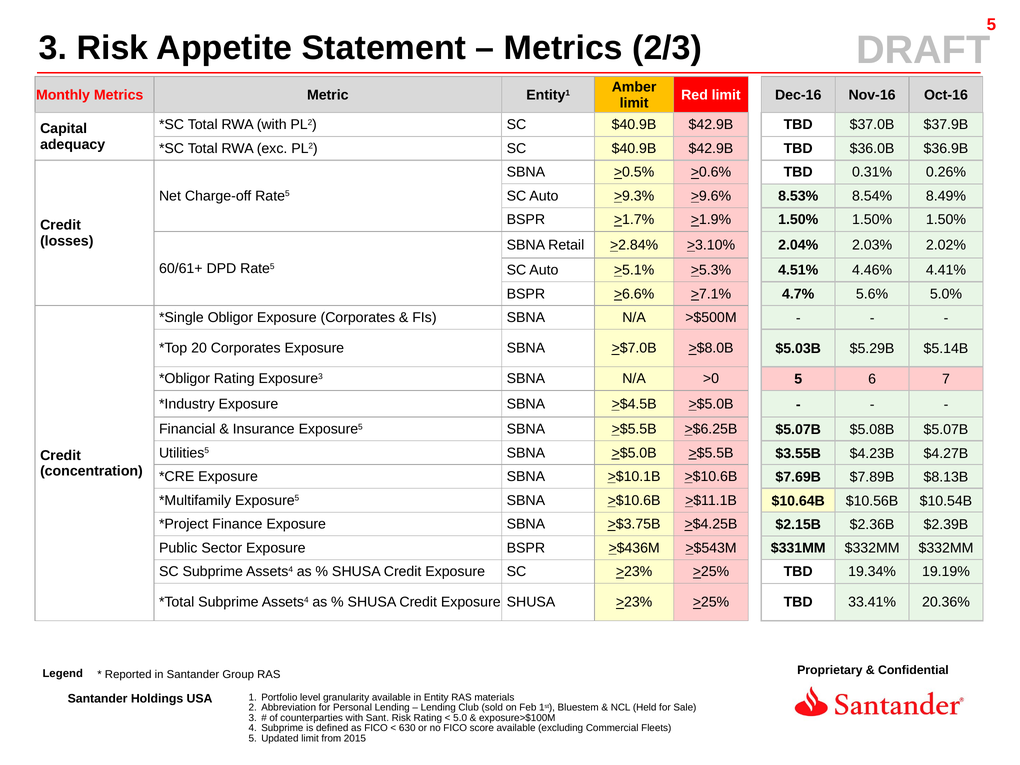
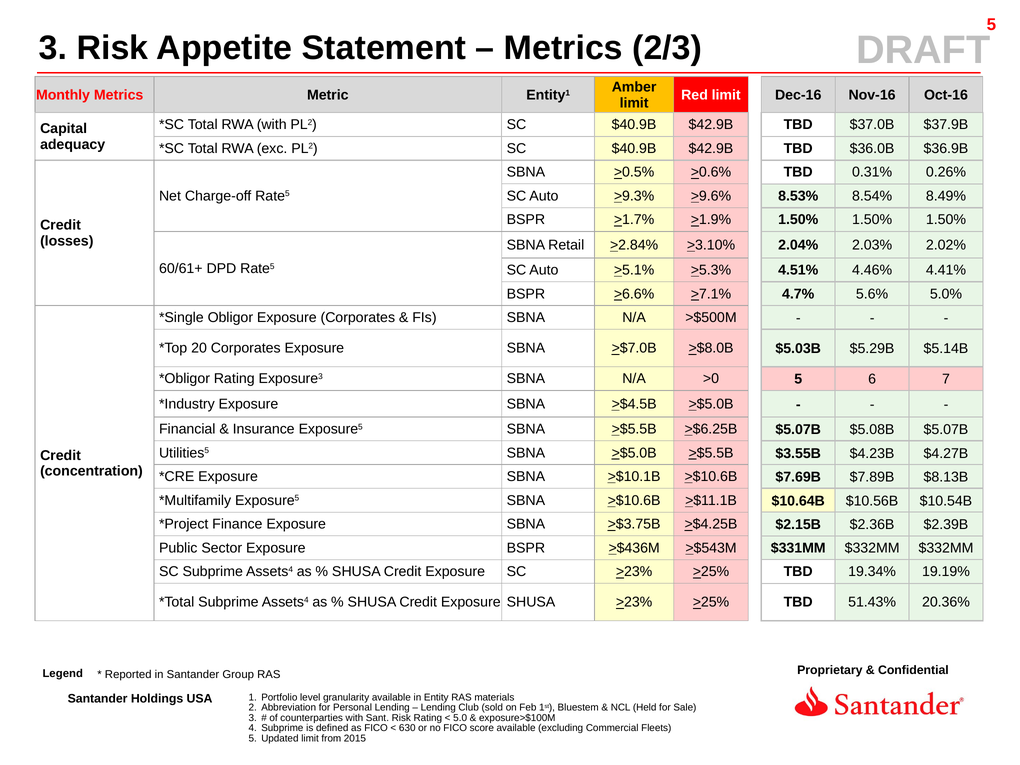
33.41%: 33.41% -> 51.43% (872, 602)
